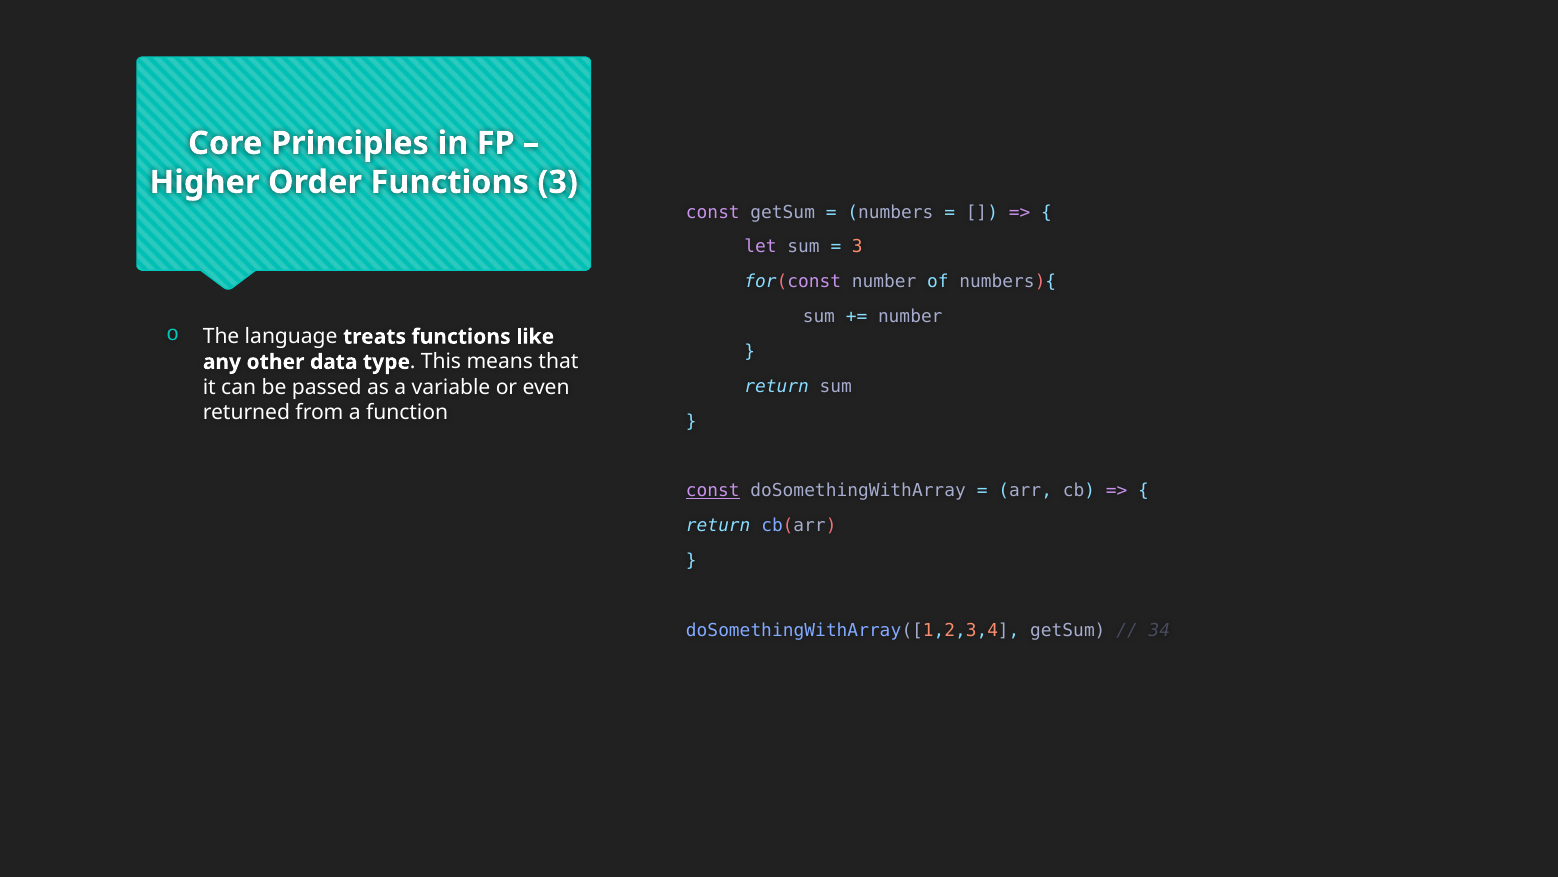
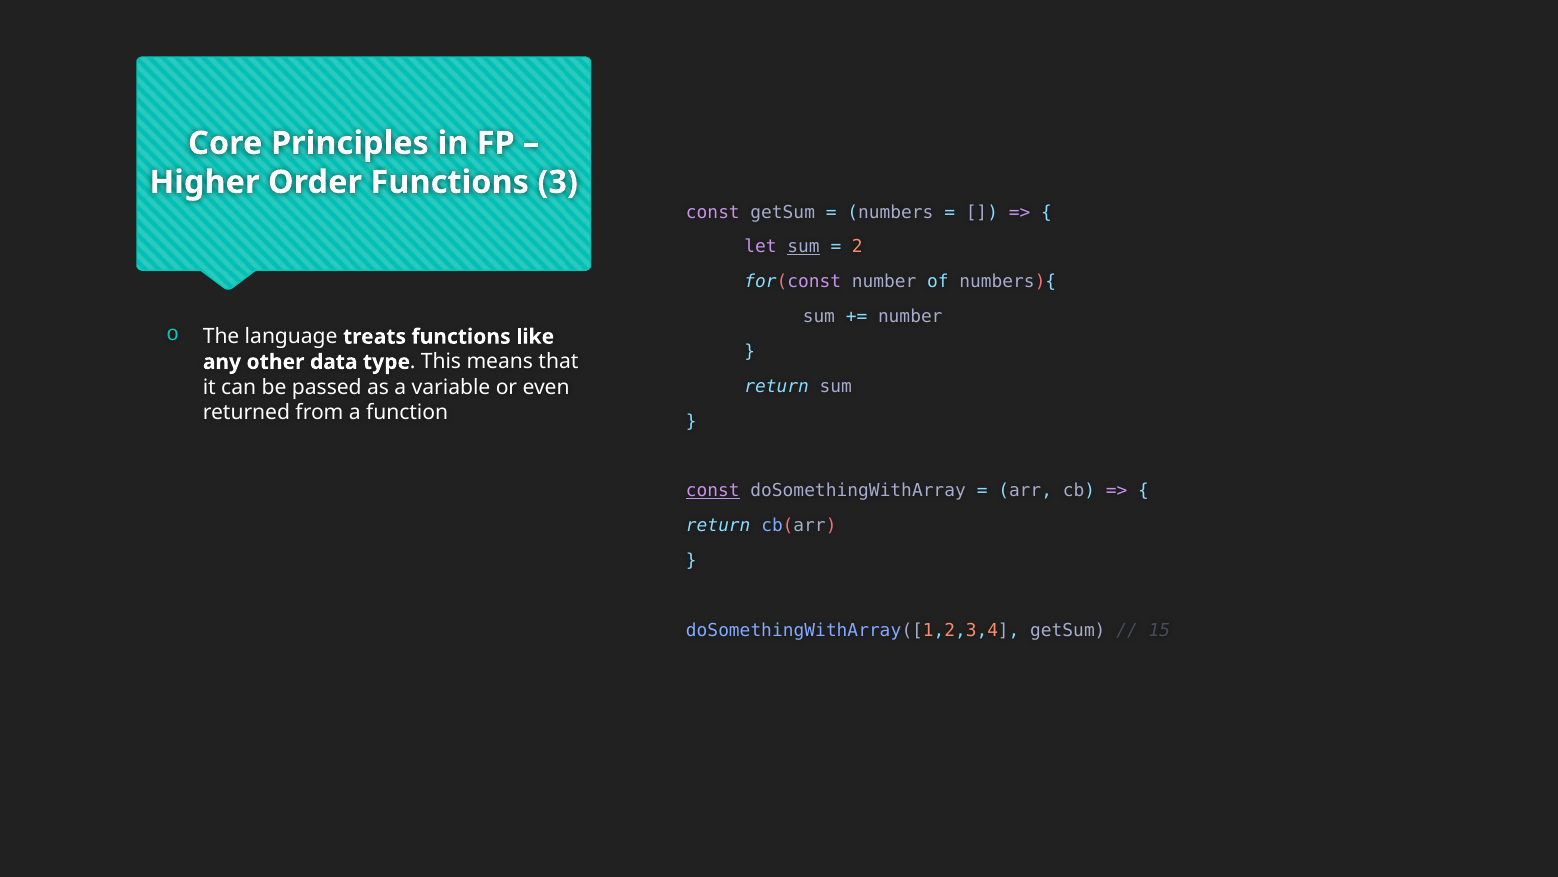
sum underline: none -> present (804, 247)
3: 3 -> 2 (857, 247)
34: 34 -> 15 (1159, 630)
